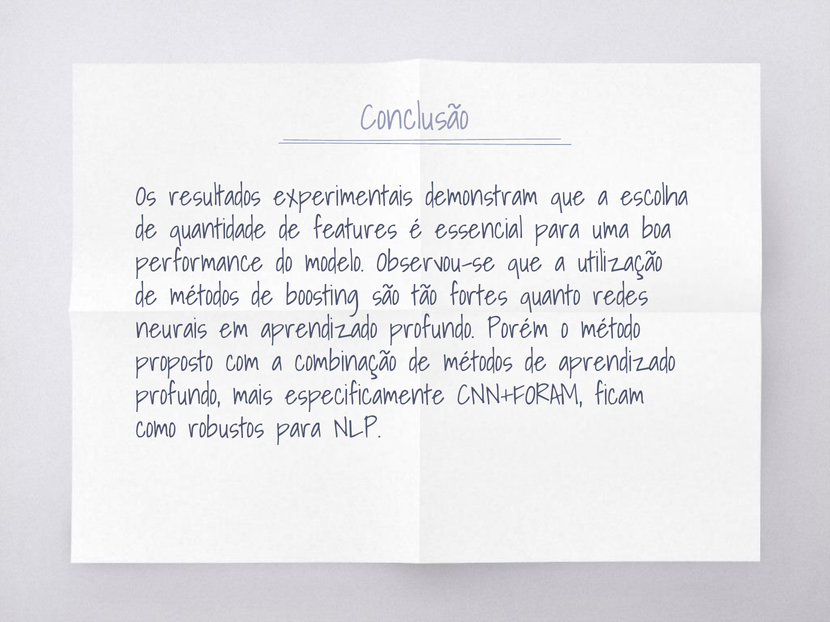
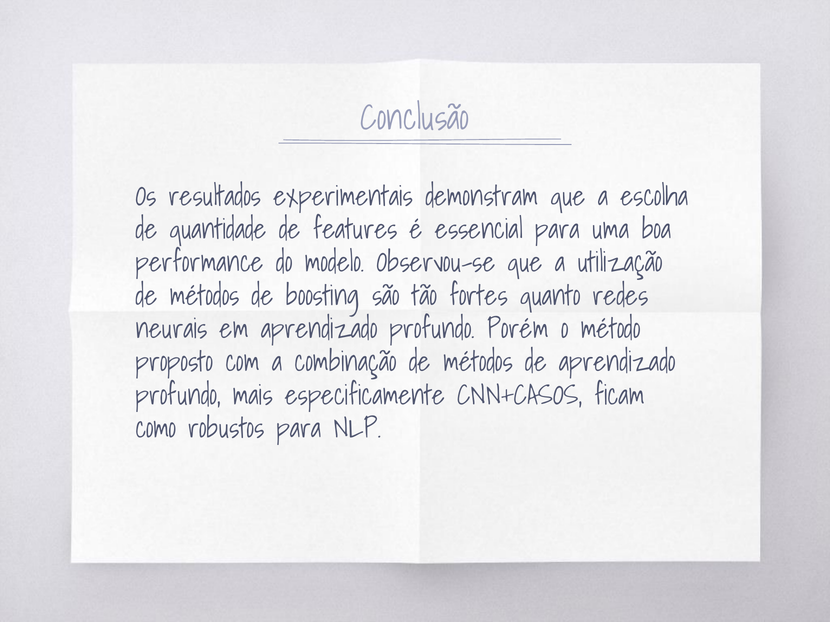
CNN+FORAM: CNN+FORAM -> CNN+CASOS (520, 396)
